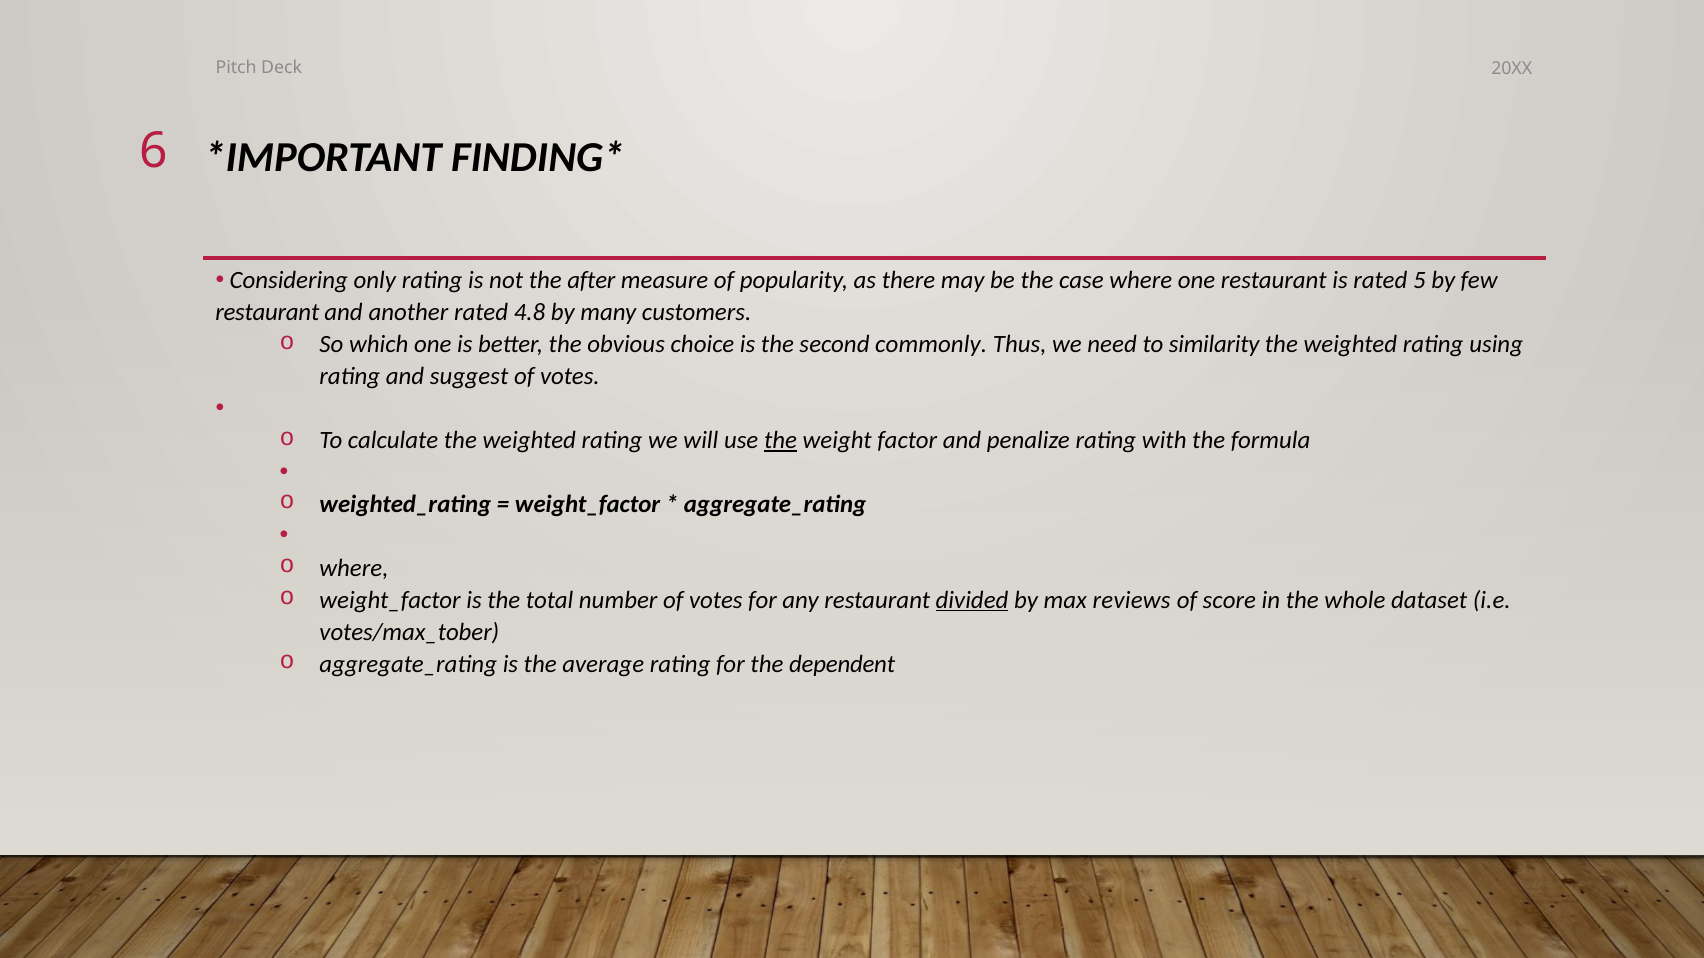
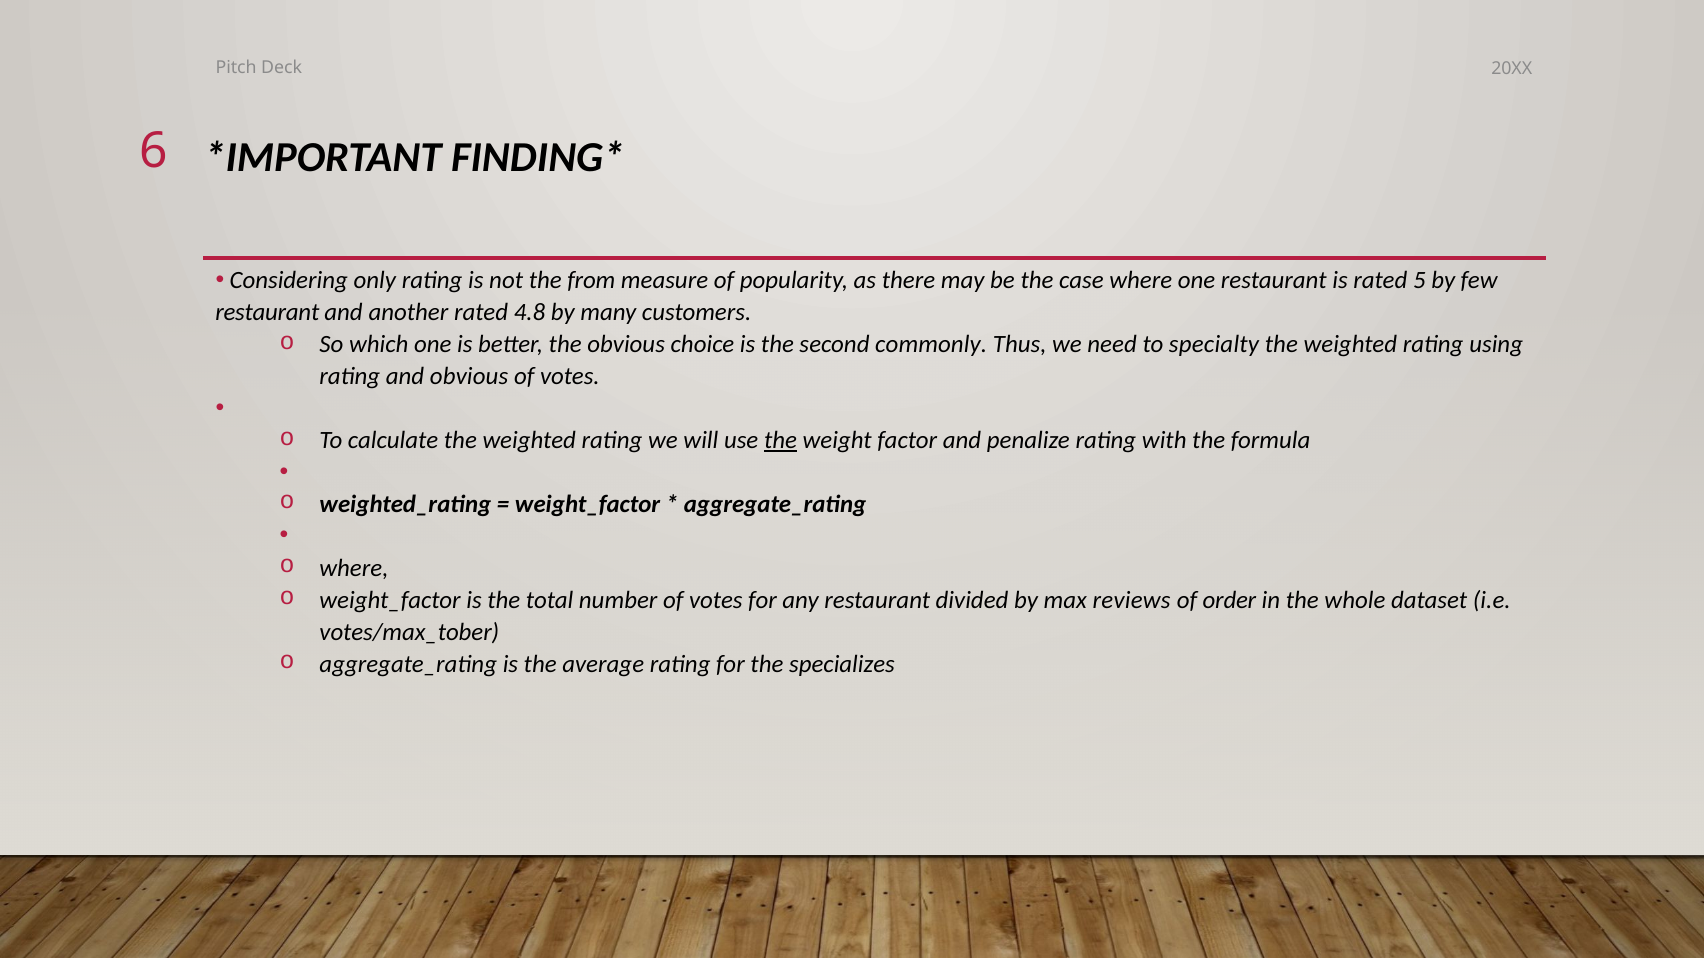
after: after -> from (591, 281)
similarity: similarity -> specialty (1214, 345)
and suggest: suggest -> obvious (469, 377)
divided underline: present -> none (972, 600)
score: score -> order (1229, 600)
dependent: dependent -> specializes (842, 664)
